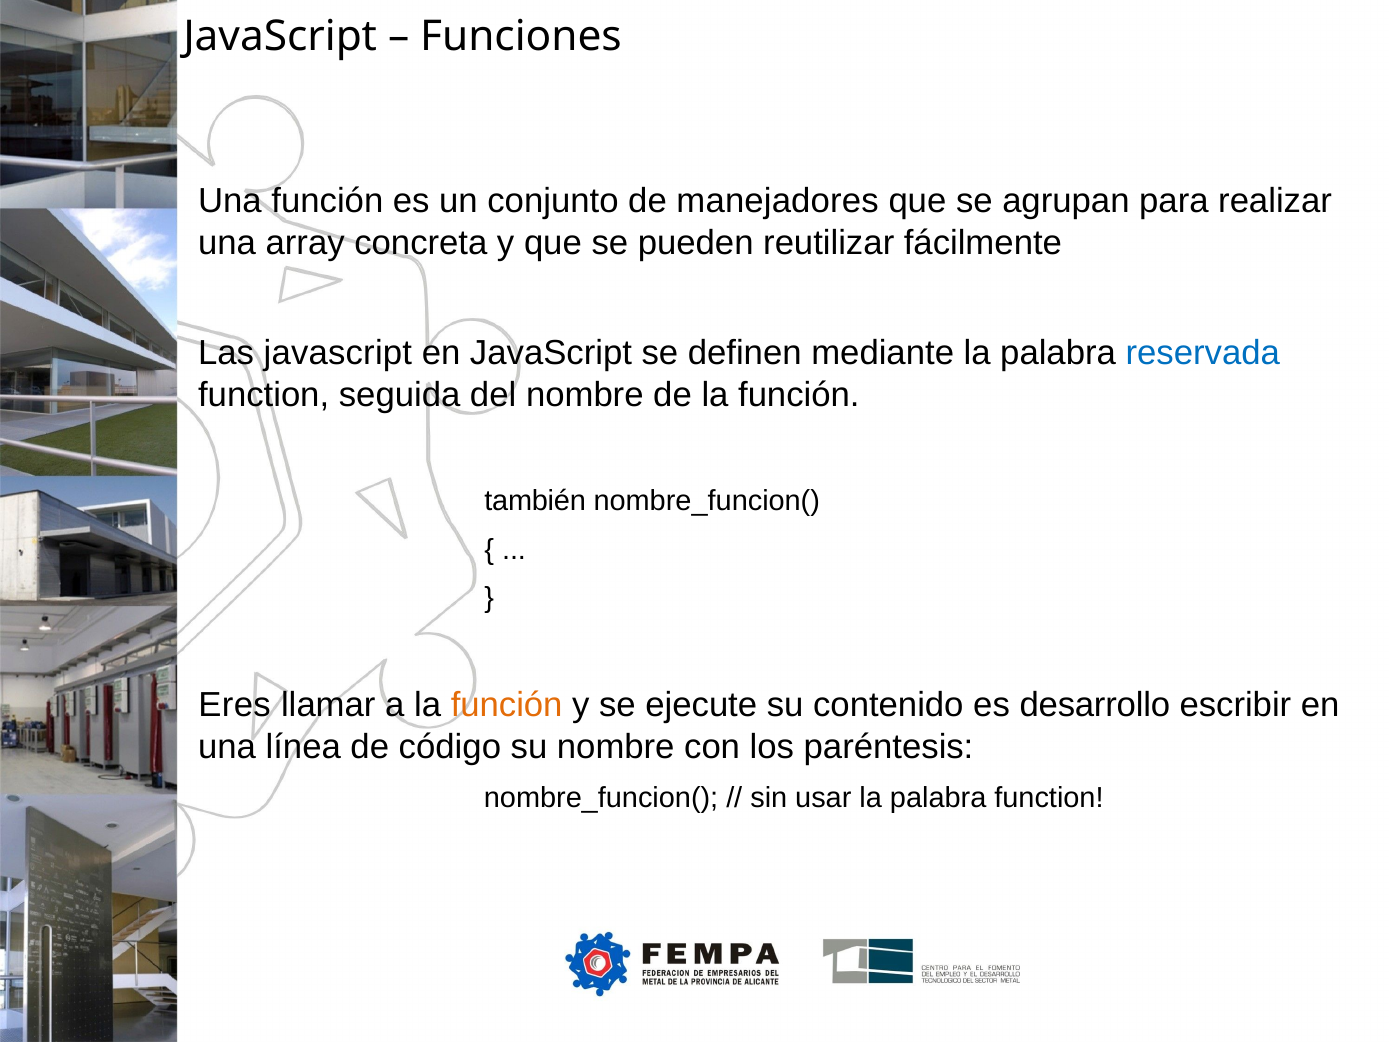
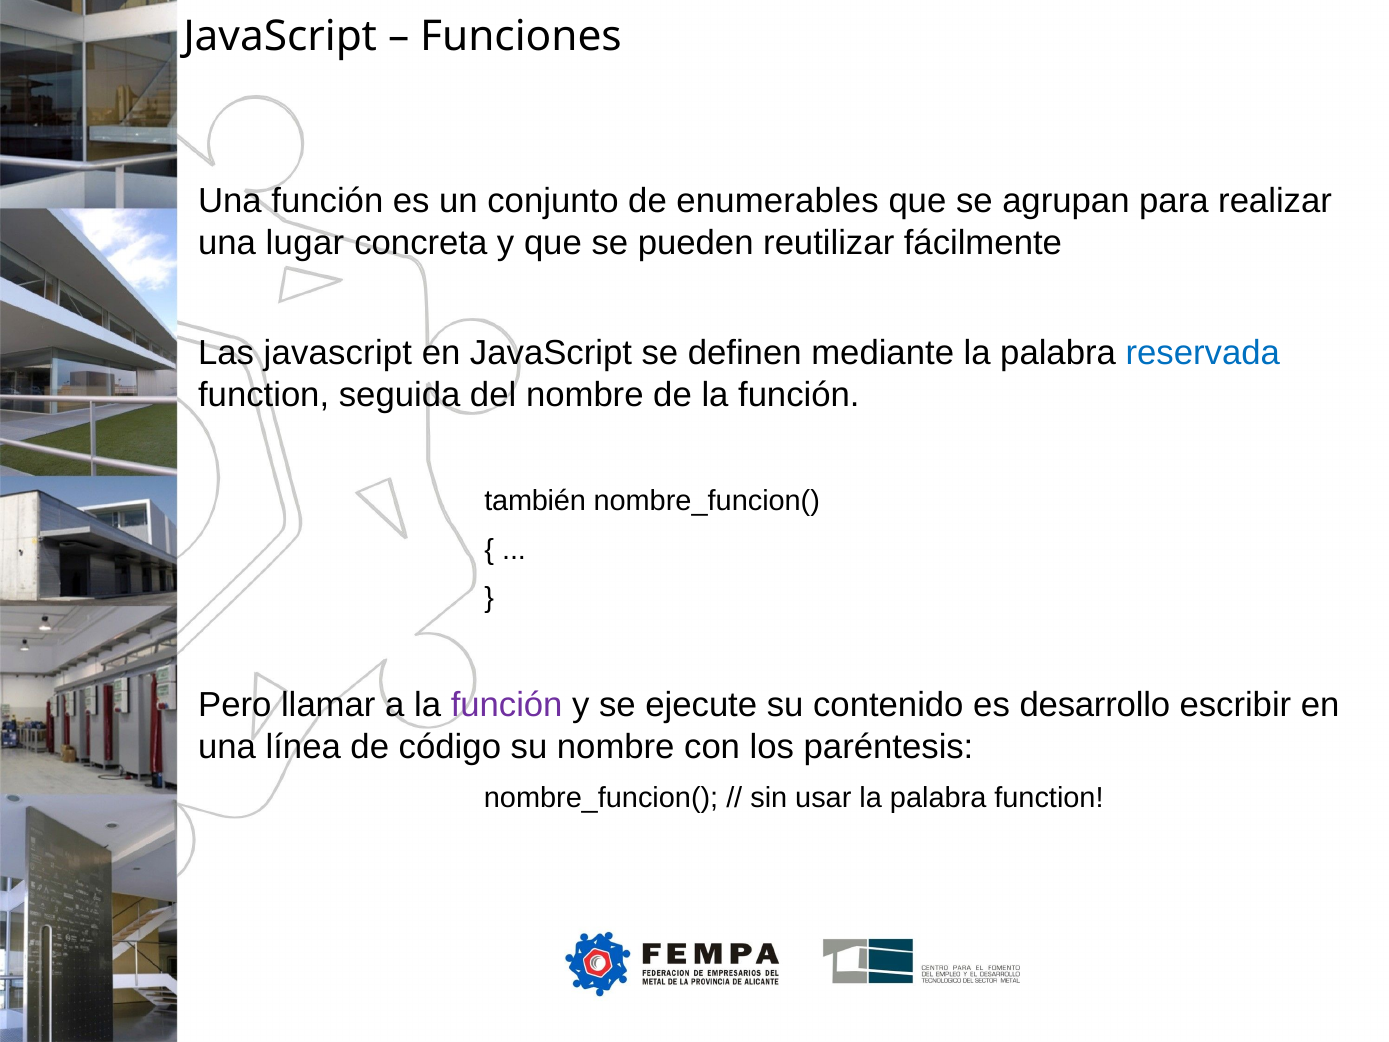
manejadores: manejadores -> enumerables (778, 201)
array: array -> lugar (305, 243)
Eres: Eres -> Pero (235, 705)
función colour: orange -> purple (507, 705)
